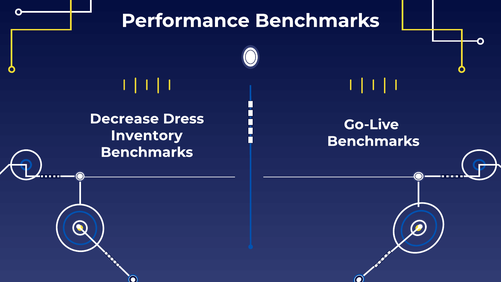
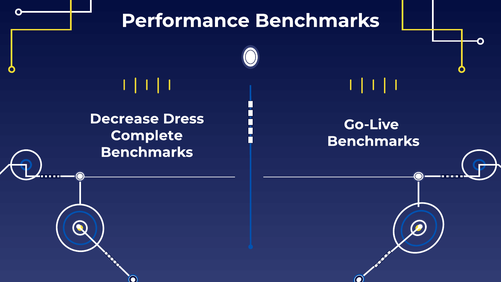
Inventory: Inventory -> Complete (147, 136)
